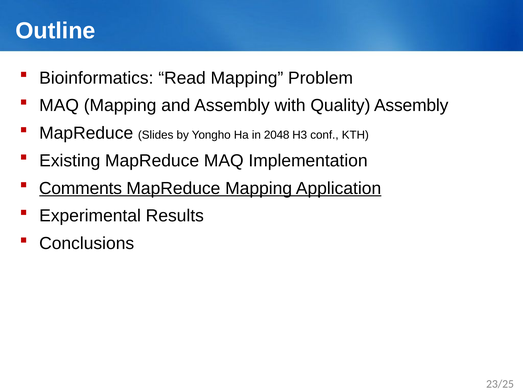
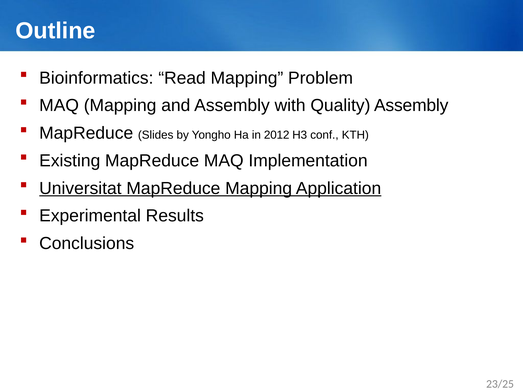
2048: 2048 -> 2012 (277, 135)
Comments: Comments -> Universitat (80, 188)
